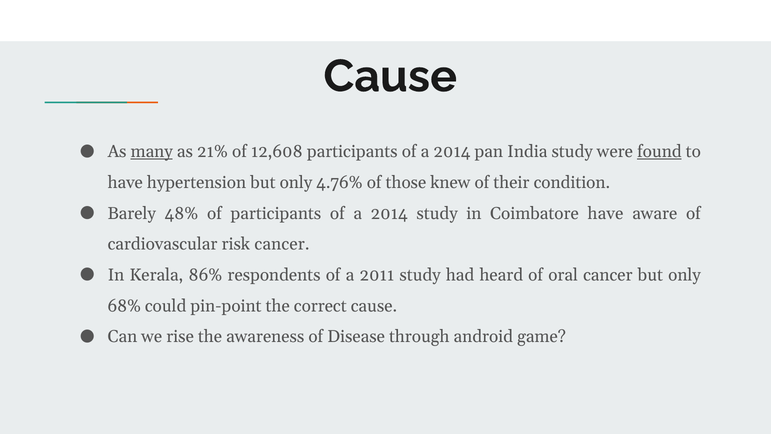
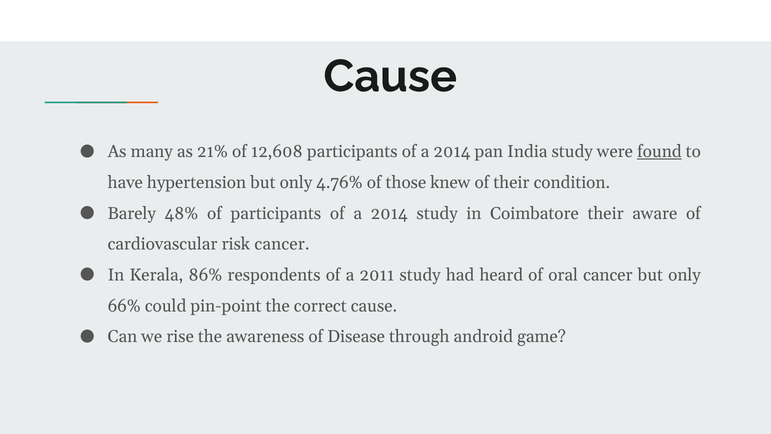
many underline: present -> none (152, 152)
Coimbatore have: have -> their (606, 213)
68%: 68% -> 66% (124, 306)
